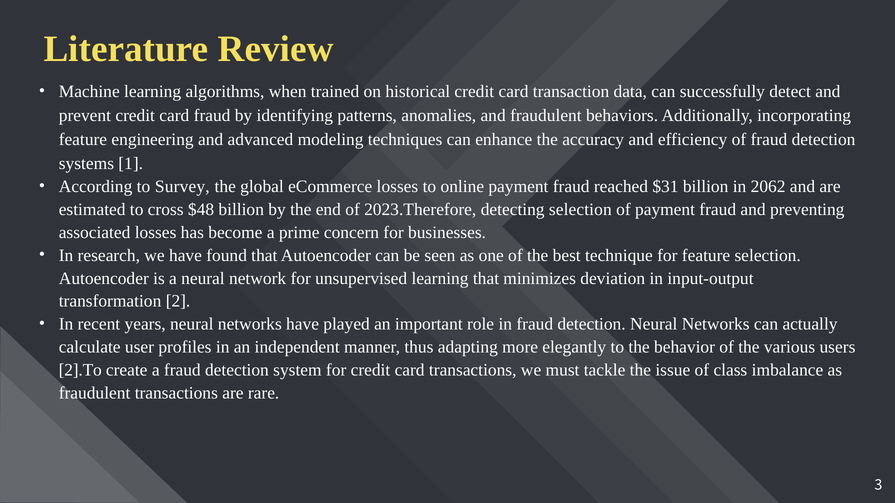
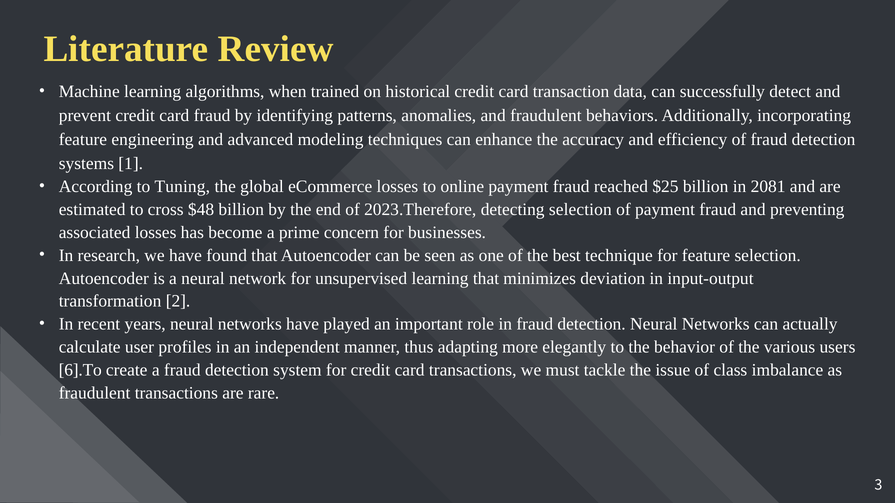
Survey: Survey -> Tuning (182, 187)
$31: $31 -> $25 (665, 187)
2062: 2062 -> 2081 (768, 187)
2].To: 2].To -> 6].To (80, 370)
